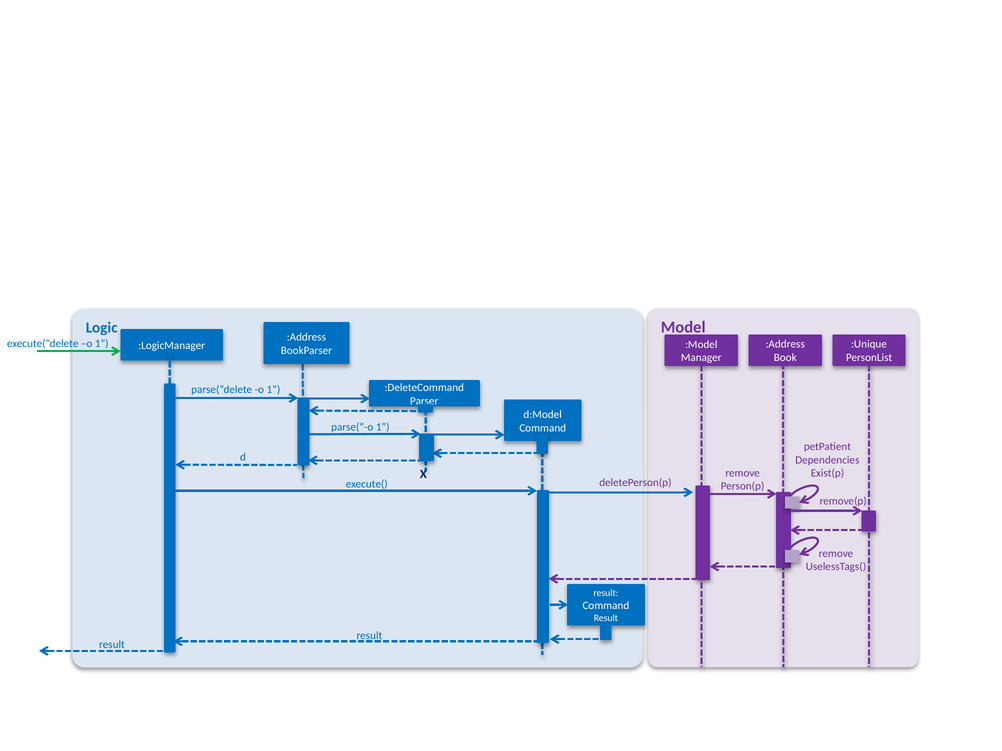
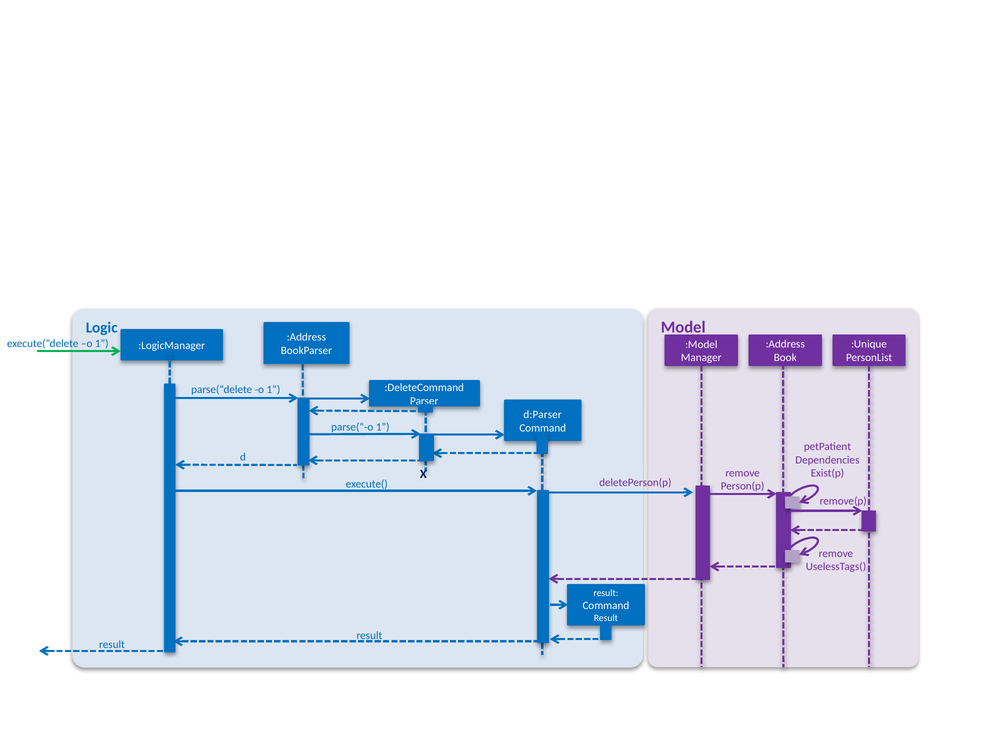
d:Model: d:Model -> d:Parser (543, 415)
